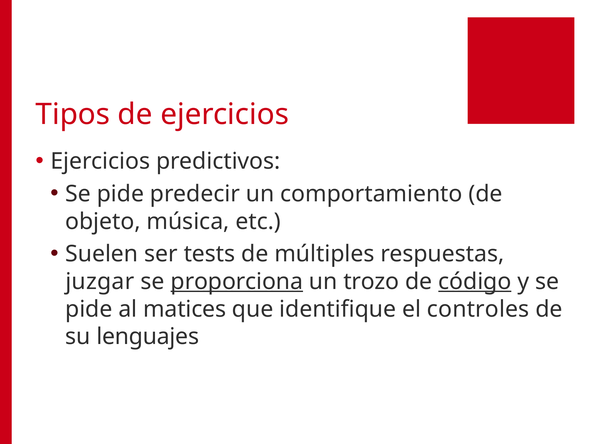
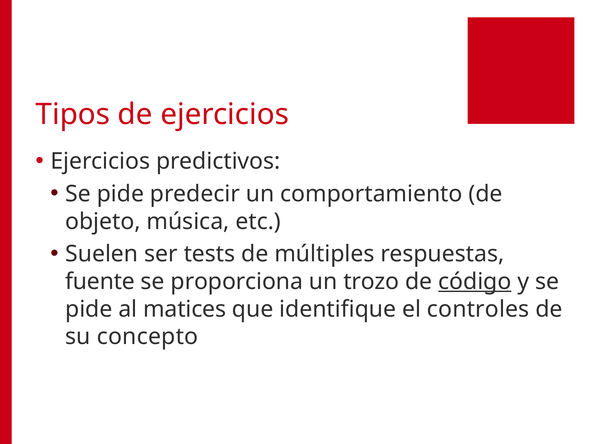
juzgar: juzgar -> fuente (100, 282)
proporciona underline: present -> none (237, 282)
lenguajes: lenguajes -> concepto (148, 337)
